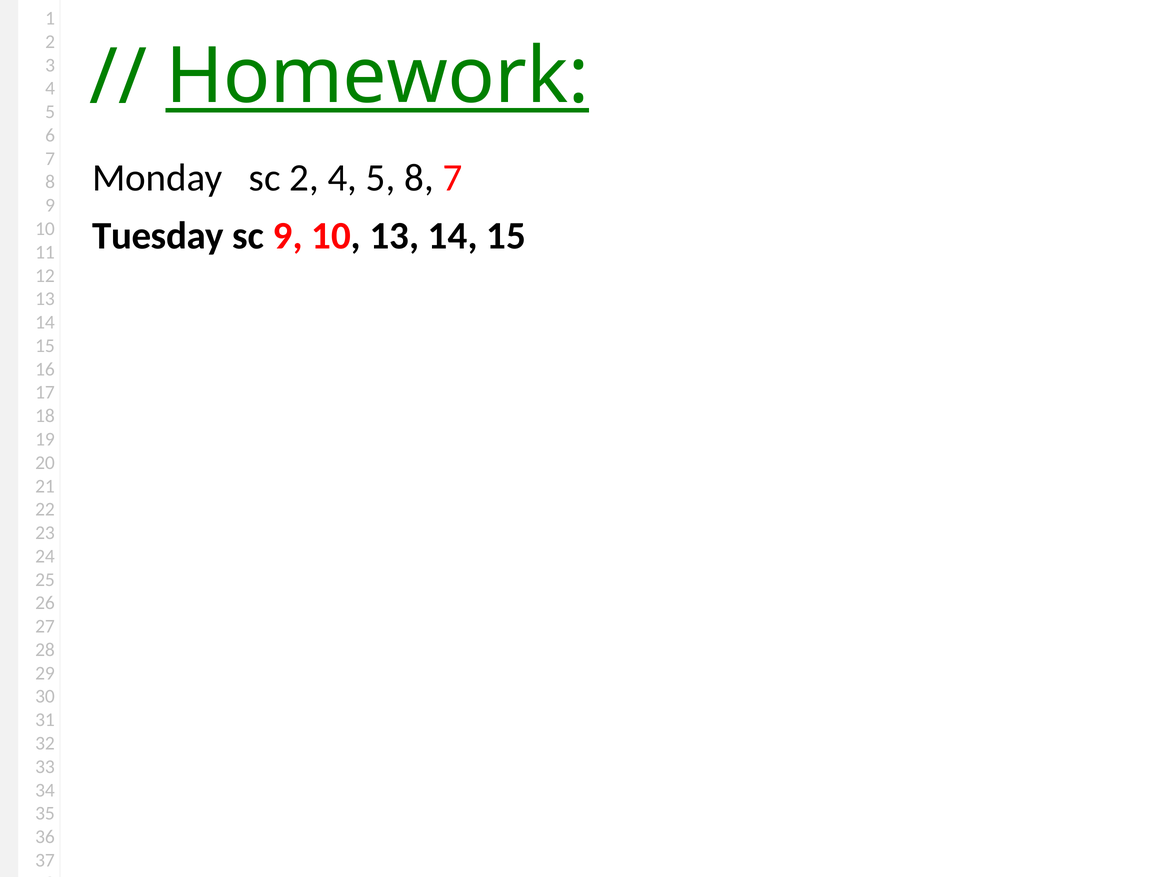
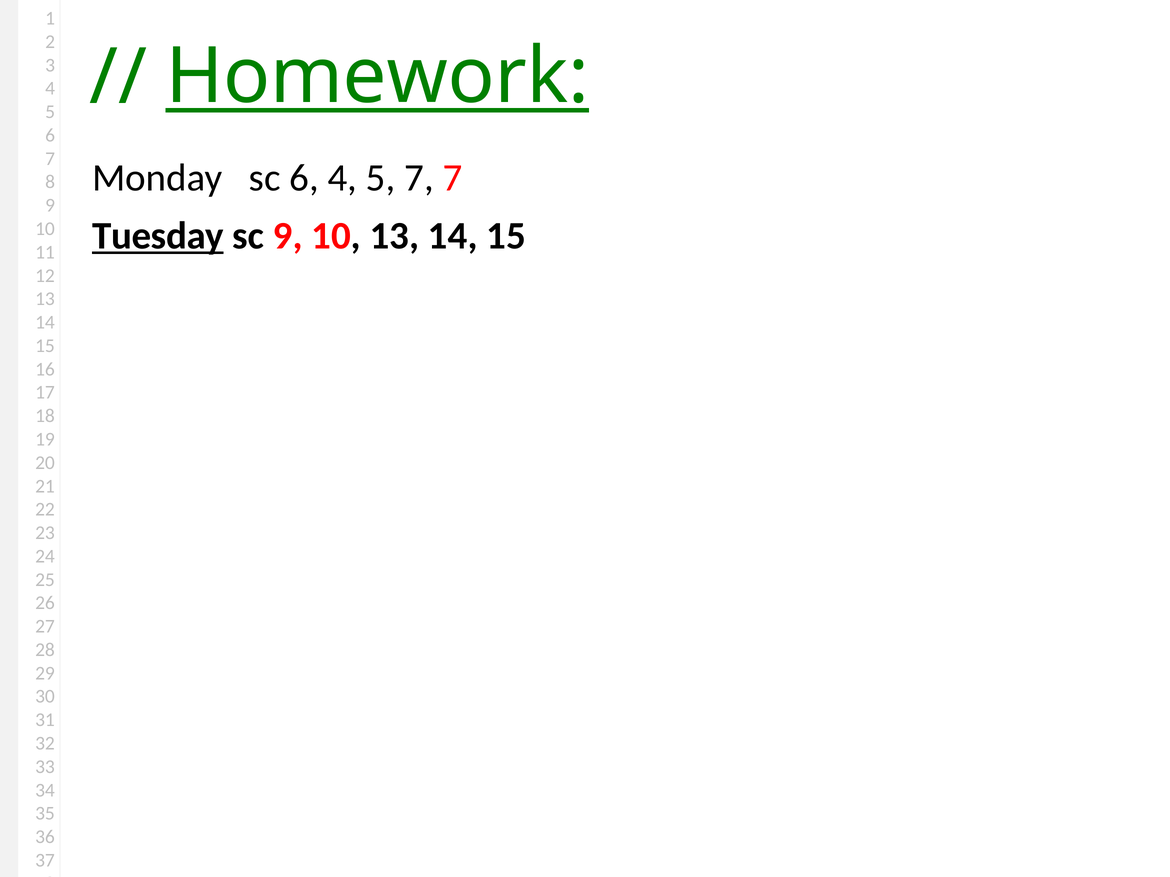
sc 2: 2 -> 6 (304, 178)
5 8: 8 -> 7 (419, 178)
Tuesday underline: none -> present (158, 236)
